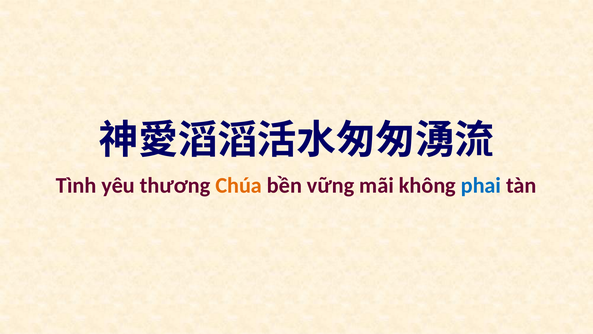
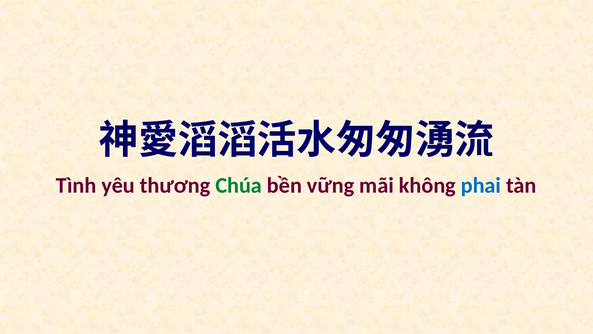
Chúa colour: orange -> green (239, 185)
